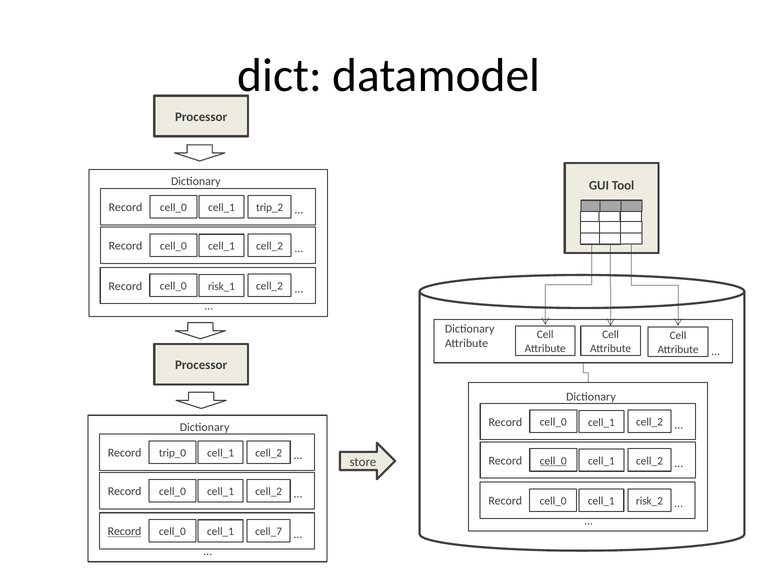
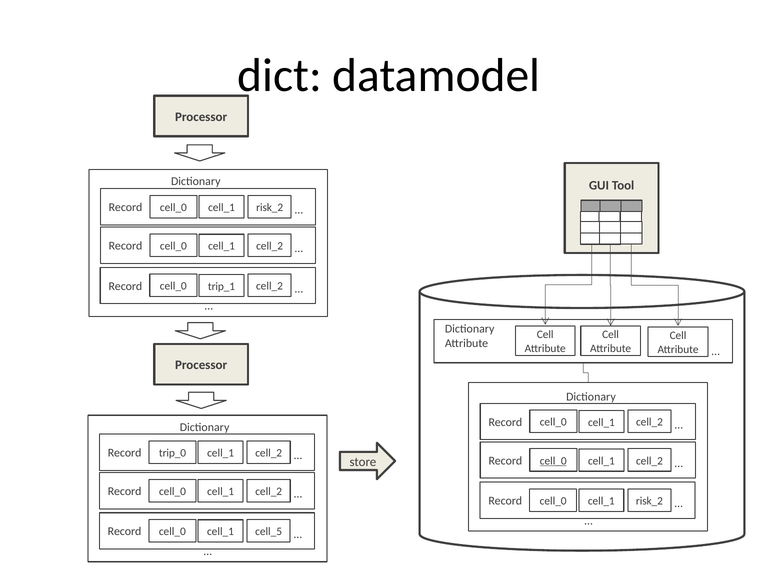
trip_2: trip_2 -> risk_2 (270, 207)
risk_1: risk_1 -> trip_1 (222, 286)
Record underline: present -> none (124, 531)
cell_7: cell_7 -> cell_5 (269, 531)
